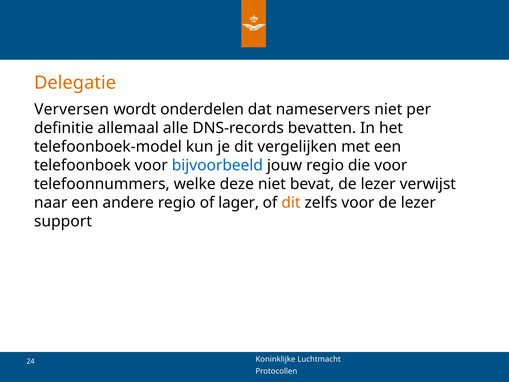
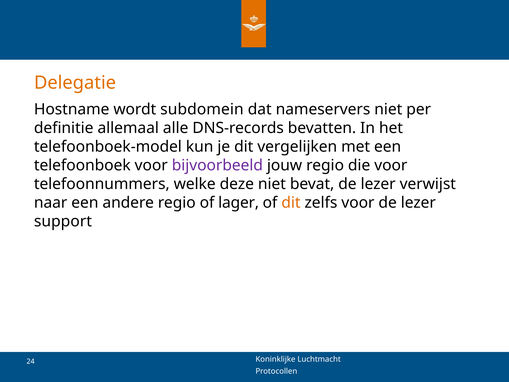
Verversen: Verversen -> Hostname (72, 109)
onderdelen: onderdelen -> subdomein (202, 109)
bijvoorbeeld colour: blue -> purple (217, 165)
